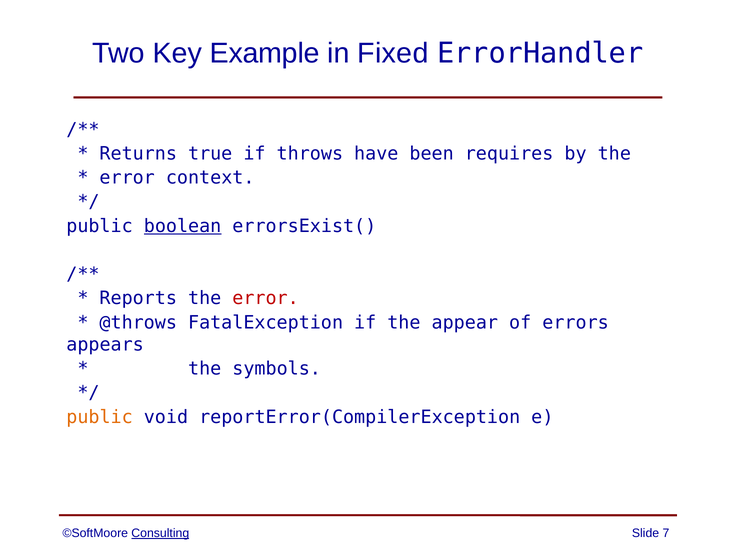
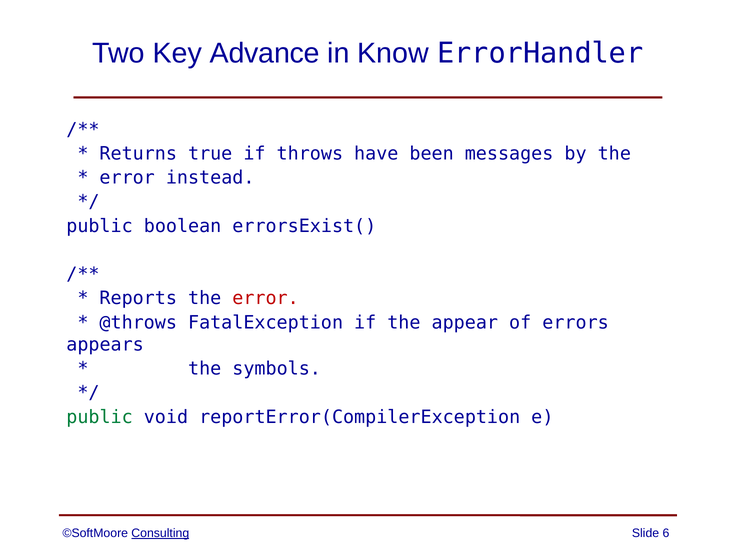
Example: Example -> Advance (265, 54)
Fixed: Fixed -> Know (393, 54)
requires: requires -> messages (509, 154)
context: context -> instead (210, 178)
boolean underline: present -> none (183, 226)
public colour: orange -> green (100, 417)
7: 7 -> 6 (666, 533)
